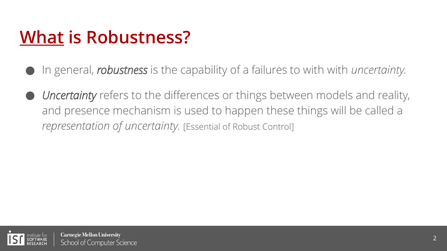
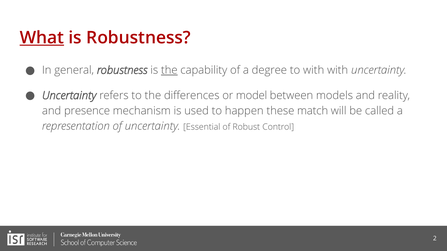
the underline: none -> present (169, 70)
failures: failures -> degree (269, 70)
or things: things -> model (252, 96)
these things: things -> match (313, 111)
